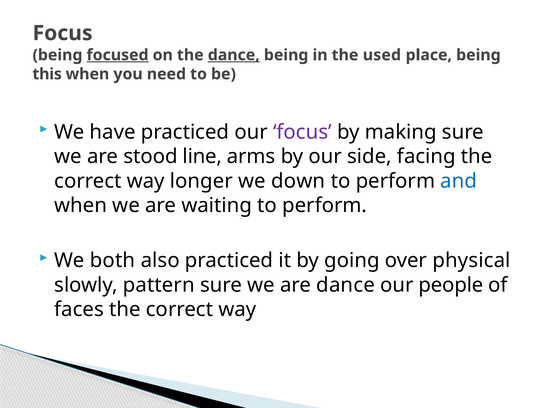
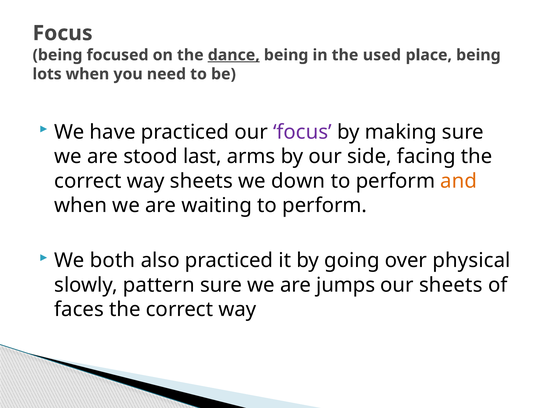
focused underline: present -> none (118, 55)
this: this -> lots (47, 74)
line: line -> last (202, 157)
way longer: longer -> sheets (201, 181)
and colour: blue -> orange (459, 181)
are dance: dance -> jumps (346, 285)
our people: people -> sheets (451, 285)
